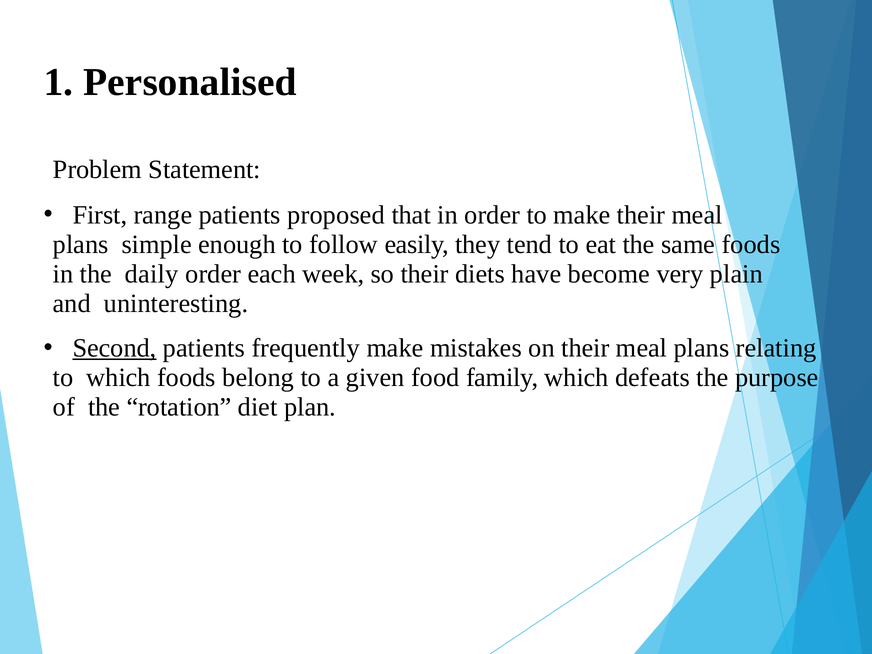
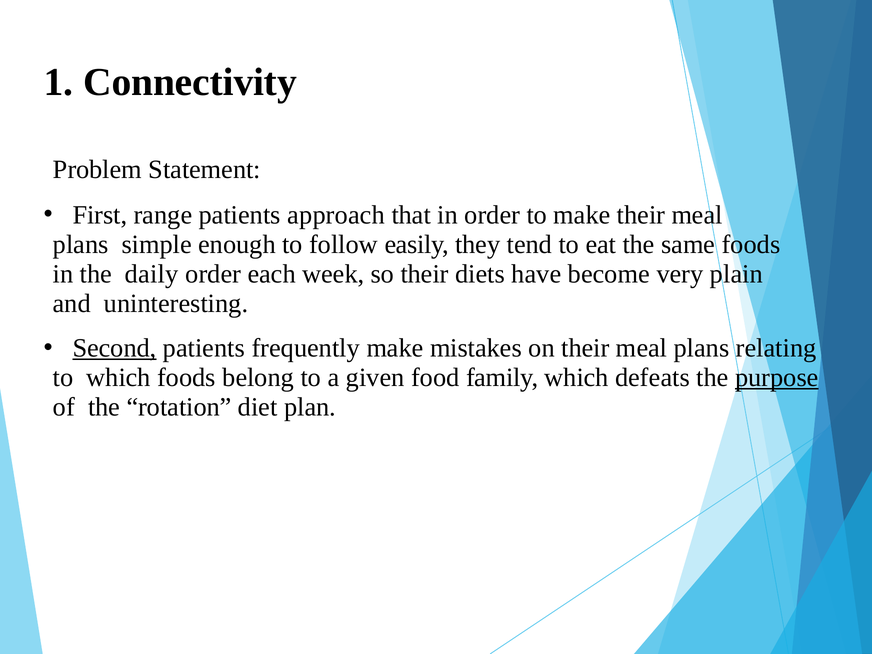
Personalised: Personalised -> Connectivity (190, 82)
proposed: proposed -> approach (336, 215)
purpose underline: none -> present (777, 378)
